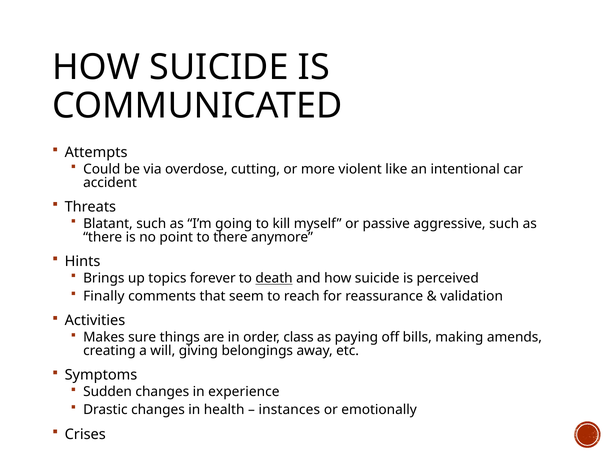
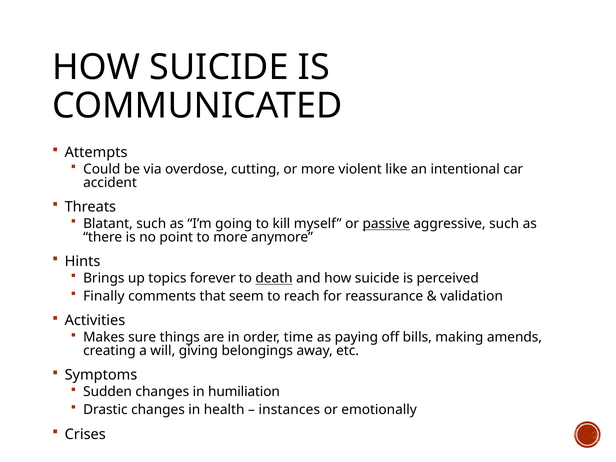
passive underline: none -> present (386, 224)
to there: there -> more (230, 237)
class: class -> time (298, 337)
experience: experience -> humiliation (244, 392)
